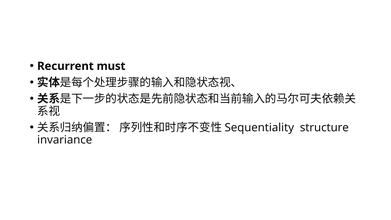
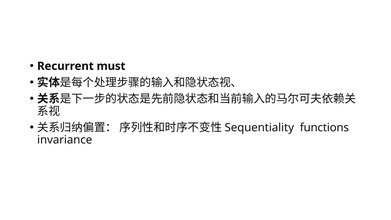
structure: structure -> functions (324, 128)
